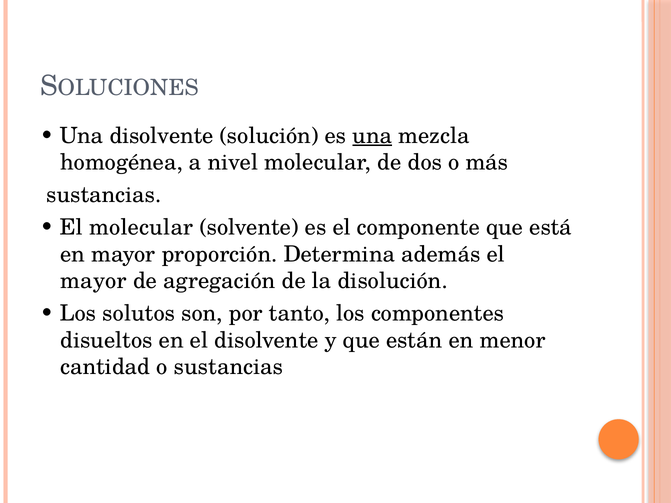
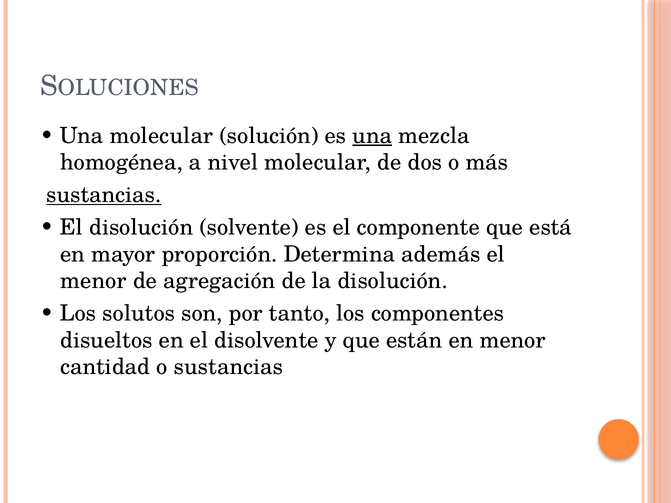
Una disolvente: disolvente -> molecular (161, 136)
sustancias underline: none -> present (104, 195)
El molecular: molecular -> disolución (141, 227)
mayor: mayor -> menor (93, 281)
